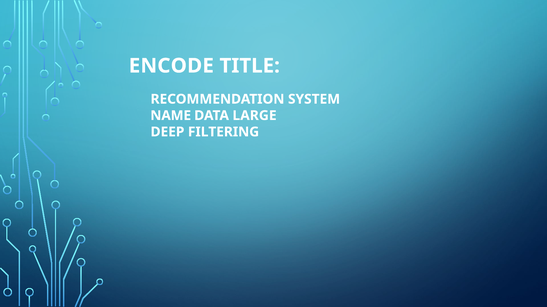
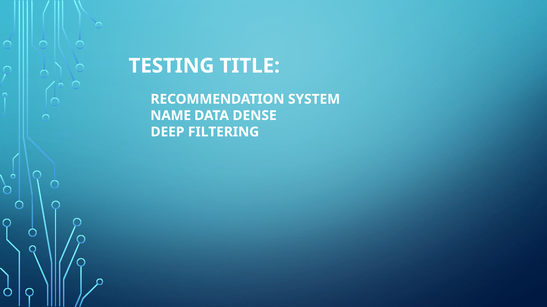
ENCODE: ENCODE -> TESTING (171, 66)
LARGE: LARGE -> DENSE (255, 116)
